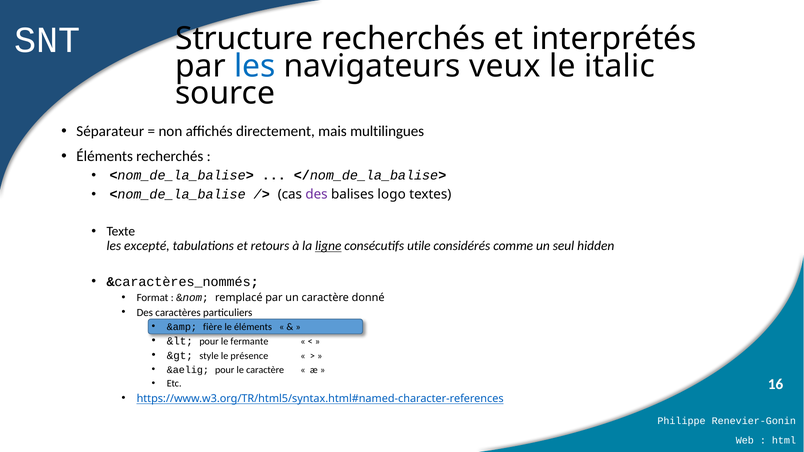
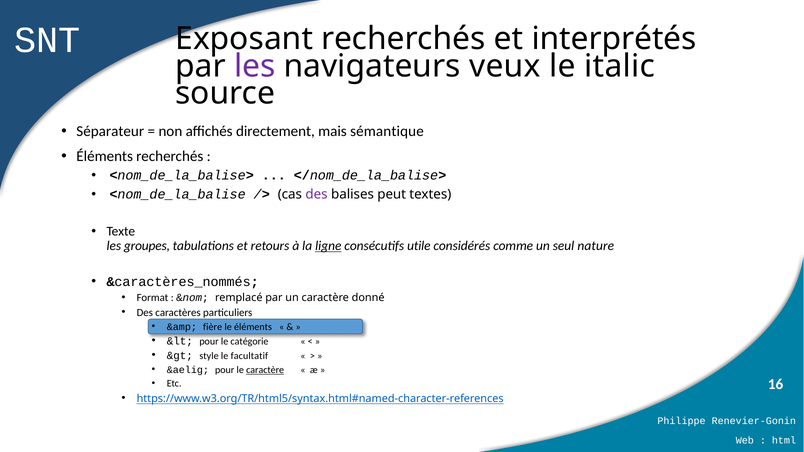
Structure: Structure -> Exposant (244, 39)
les colour: blue -> purple (255, 66)
multilingues: multilingues -> sémantique (387, 131)
logo: logo -> peut (392, 194)
excepté: excepté -> groupes (147, 246)
hidden: hidden -> nature (596, 246)
fermante: fermante -> catégorie (249, 341)
présence: présence -> facultatif (249, 356)
caractère underline: none -> present (265, 370)
